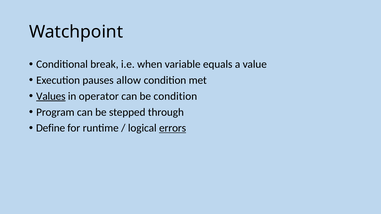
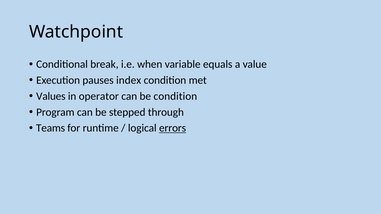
allow: allow -> index (129, 80)
Values underline: present -> none (51, 96)
Define: Define -> Teams (51, 128)
